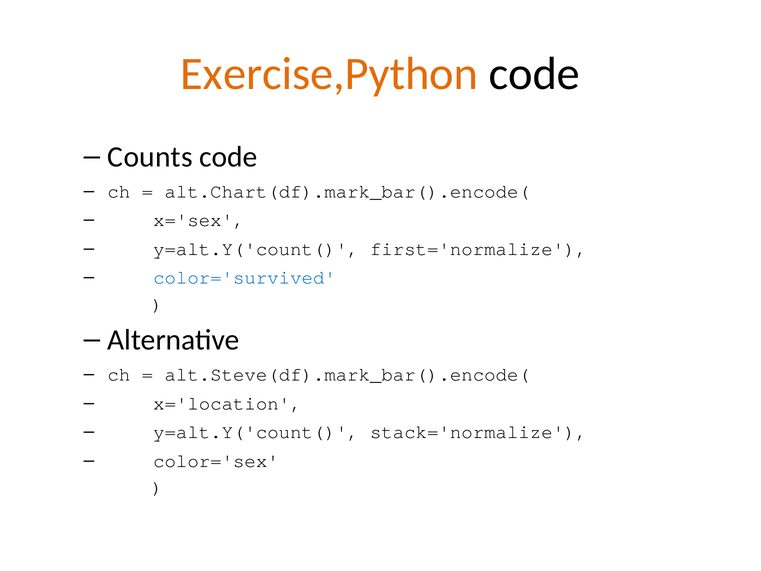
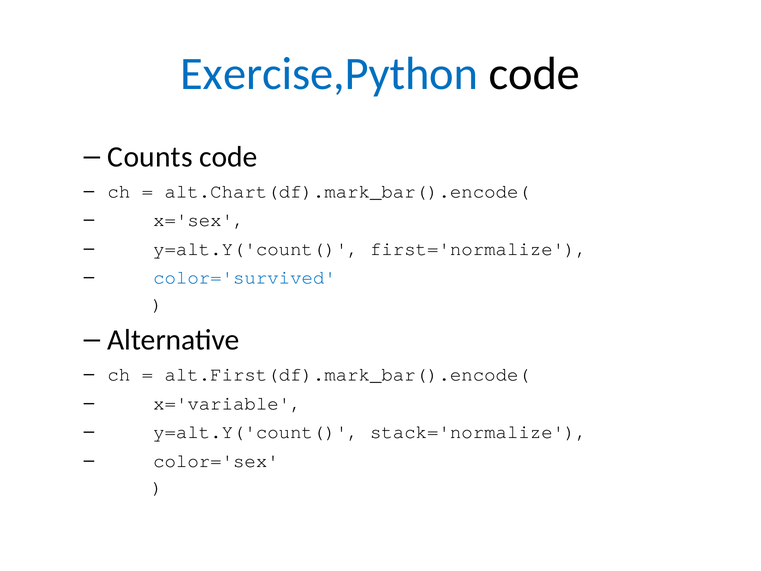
Exercise,Python colour: orange -> blue (329, 74)
alt.Steve(df).mark_bar().encode(: alt.Steve(df).mark_bar().encode( -> alt.First(df).mark_bar().encode( (347, 374)
x='location: x='location -> x='variable (227, 403)
